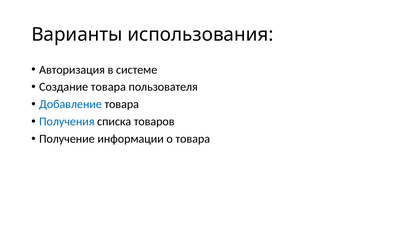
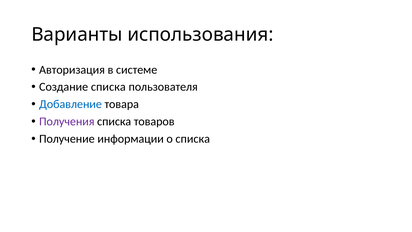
Создание товара: товара -> списка (108, 87)
Получения colour: blue -> purple (67, 121)
о товара: товара -> списка (193, 139)
